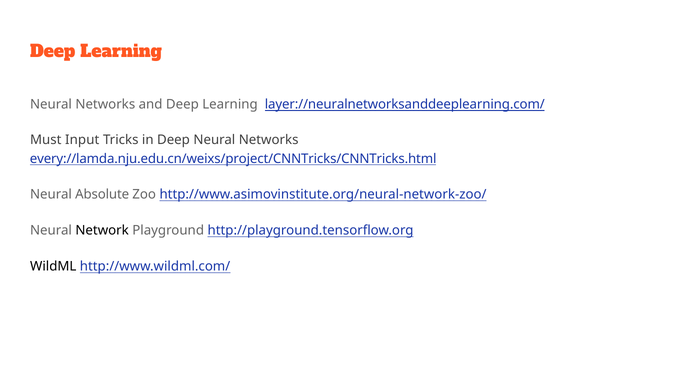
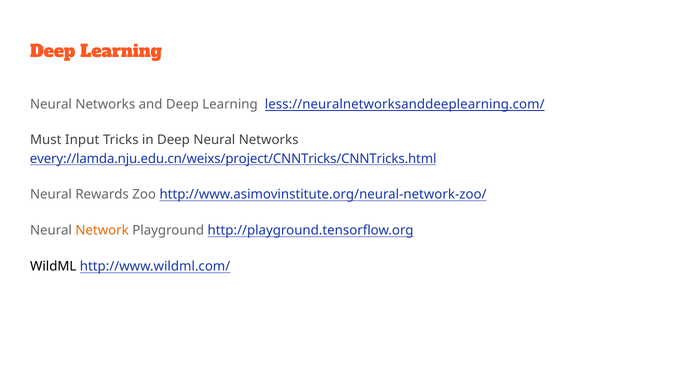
layer://neuralnetworksanddeeplearning.com/: layer://neuralnetworksanddeeplearning.com/ -> less://neuralnetworksanddeeplearning.com/ (405, 104)
Absolute: Absolute -> Rewards (102, 194)
Network colour: black -> orange (102, 230)
